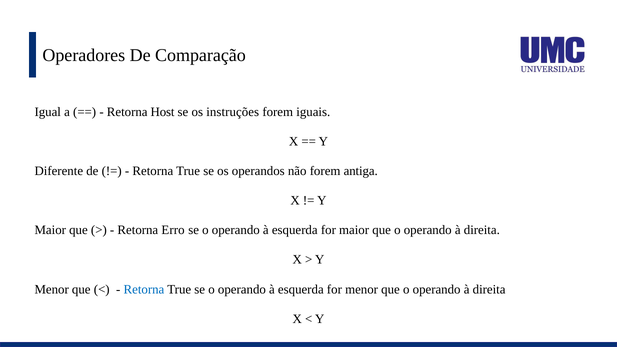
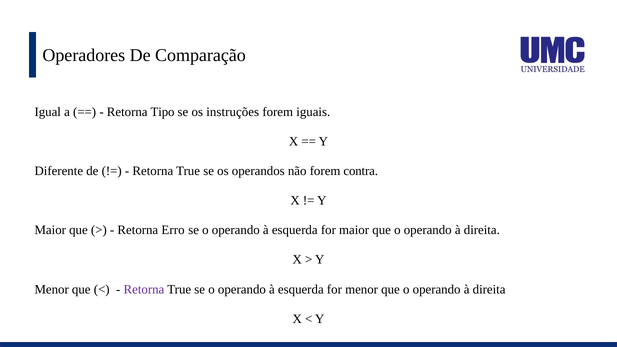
Host: Host -> Tipo (163, 112)
antiga: antiga -> contra (361, 171)
Retorna colour: blue -> purple (144, 289)
